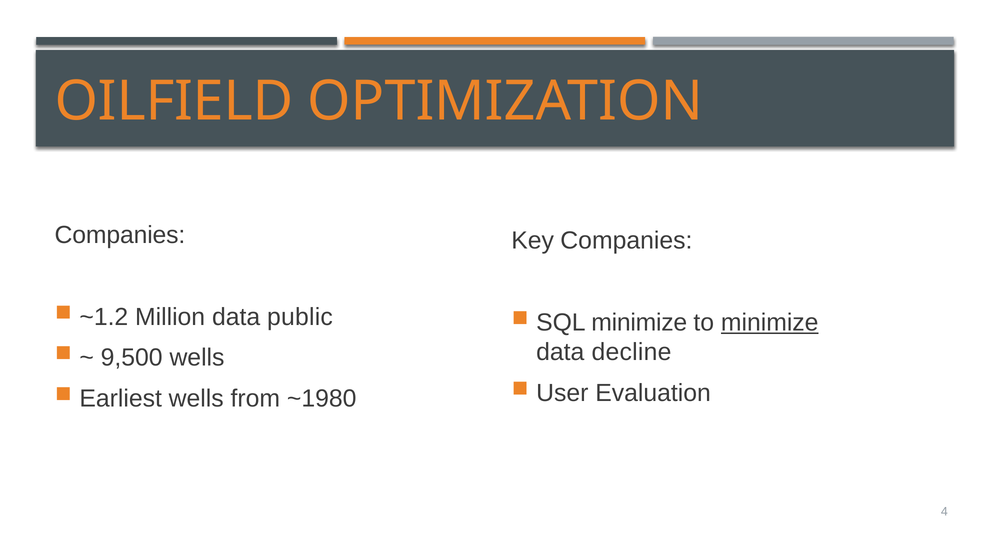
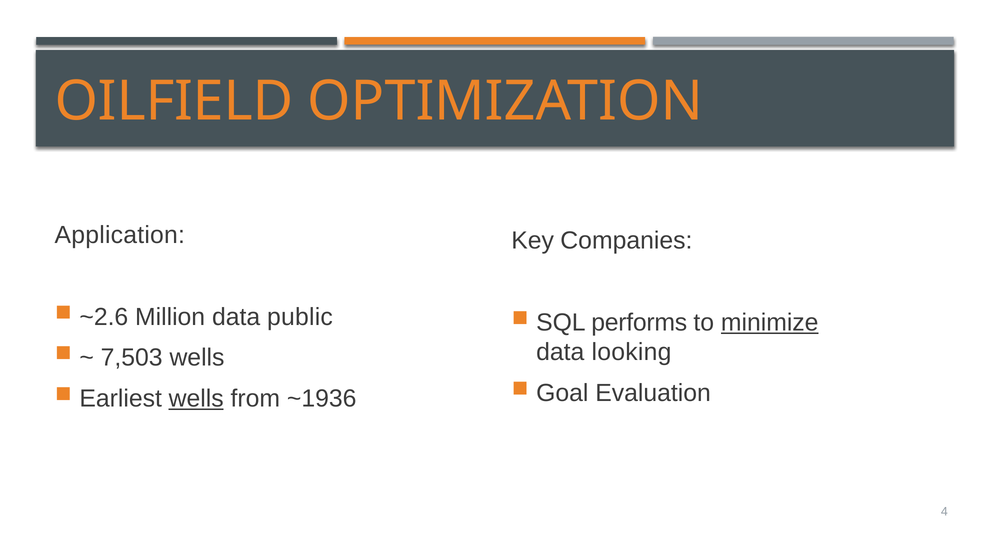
Companies: Companies -> Application (120, 235)
~1.2: ~1.2 -> ~2.6 (104, 317)
SQL minimize: minimize -> performs (639, 322)
decline: decline -> looking (632, 352)
9,500: 9,500 -> 7,503 (132, 358)
User: User -> Goal (562, 393)
wells underline: none -> present (196, 398)
~1980: ~1980 -> ~1936 (322, 398)
